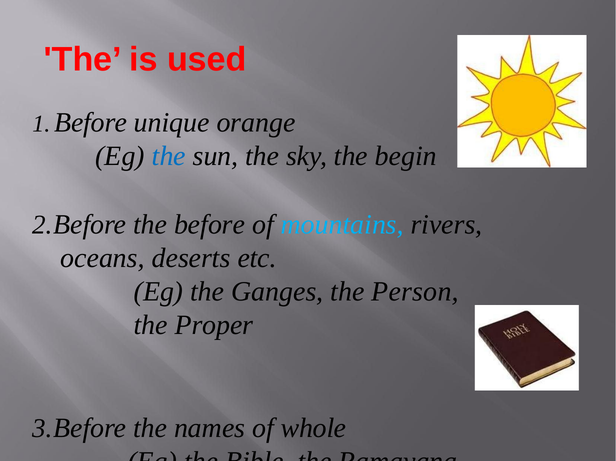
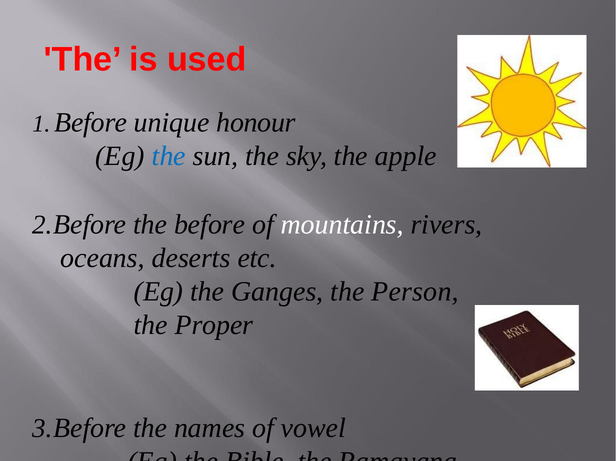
orange: orange -> honour (256, 123)
begin: begin -> apple (406, 156)
mountains colour: light blue -> white (342, 225)
whole: whole -> vowel (313, 429)
